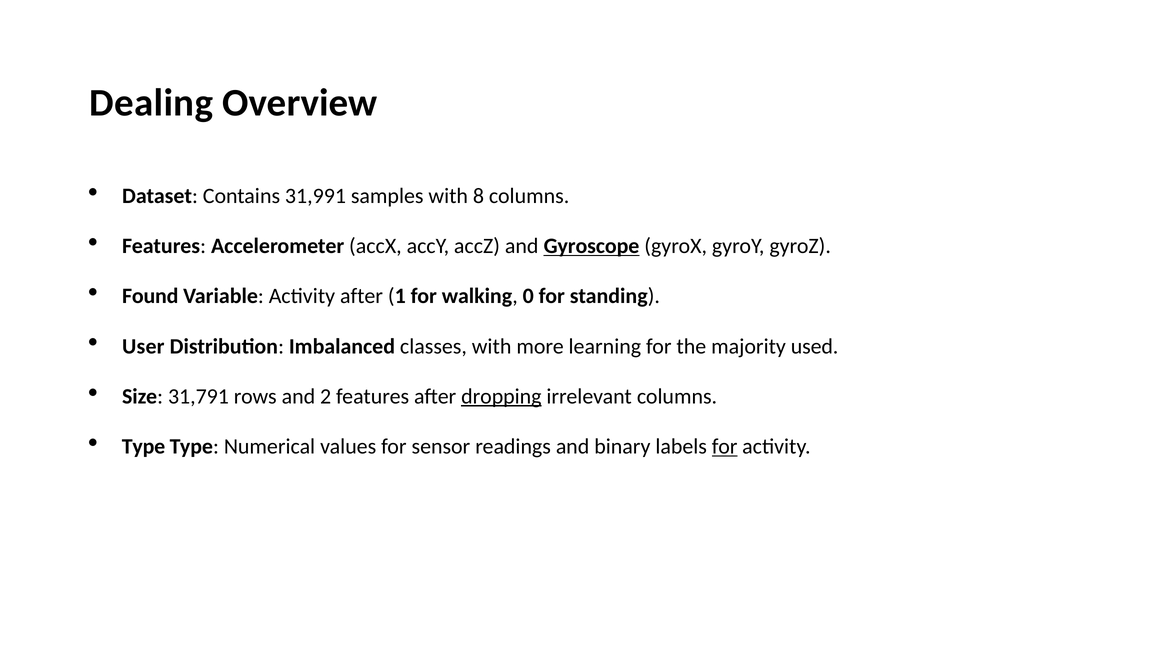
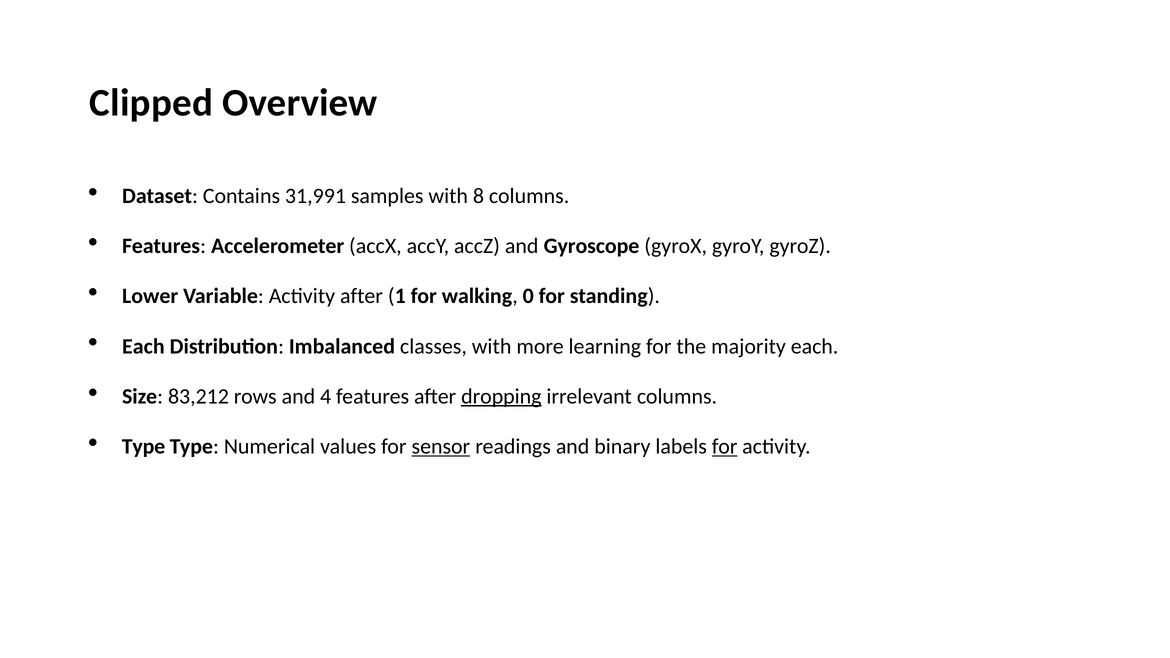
Dealing: Dealing -> Clipped (151, 103)
Gyroscope underline: present -> none (591, 246)
Found: Found -> Lower (150, 296)
User: User -> Each (143, 346)
majority used: used -> each (815, 346)
31,791: 31,791 -> 83,212 (198, 396)
2: 2 -> 4 (326, 396)
sensor underline: none -> present (441, 447)
